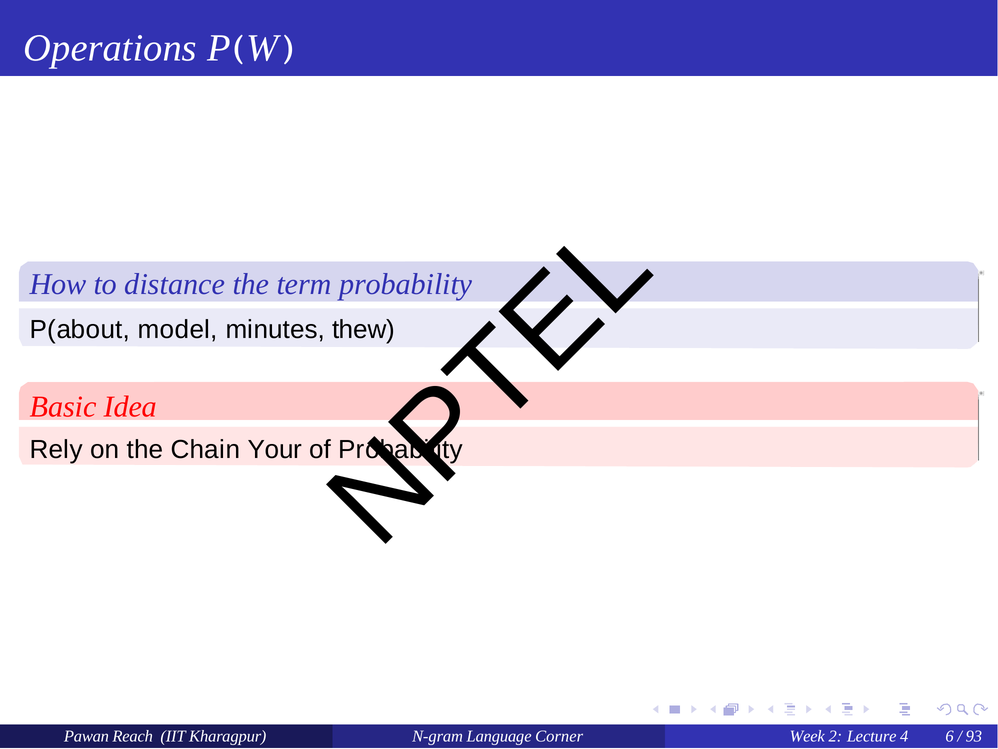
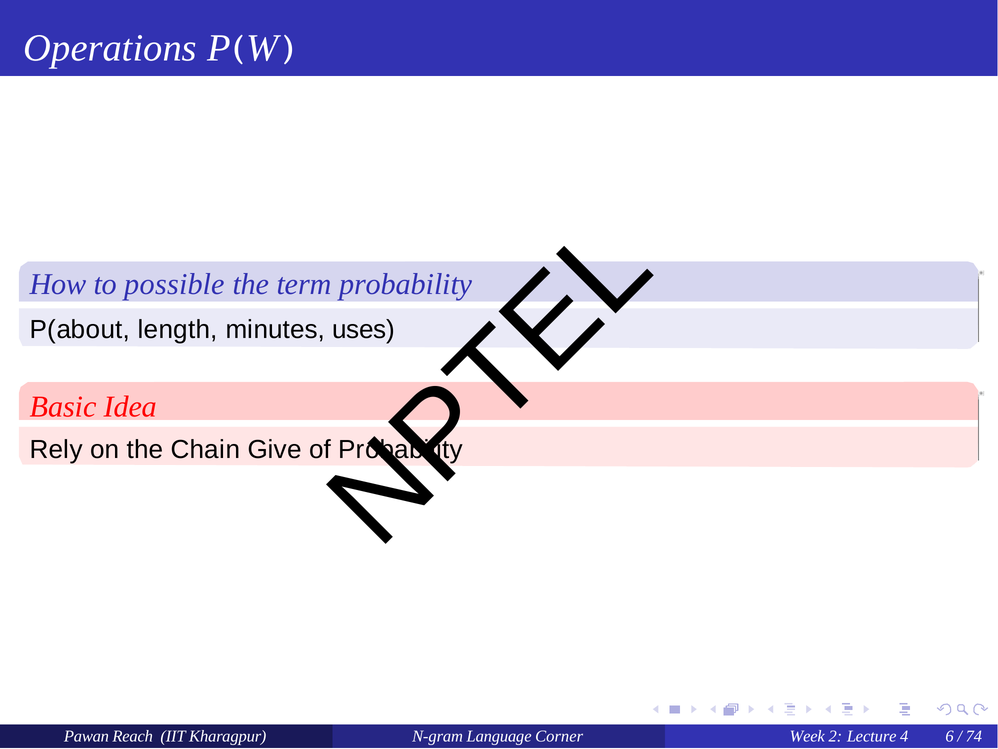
distance: distance -> possible (175, 284)
model: model -> length (178, 330)
thew: thew -> uses (363, 330)
Your: Your -> Give (275, 450)
93: 93 -> 74 (974, 737)
